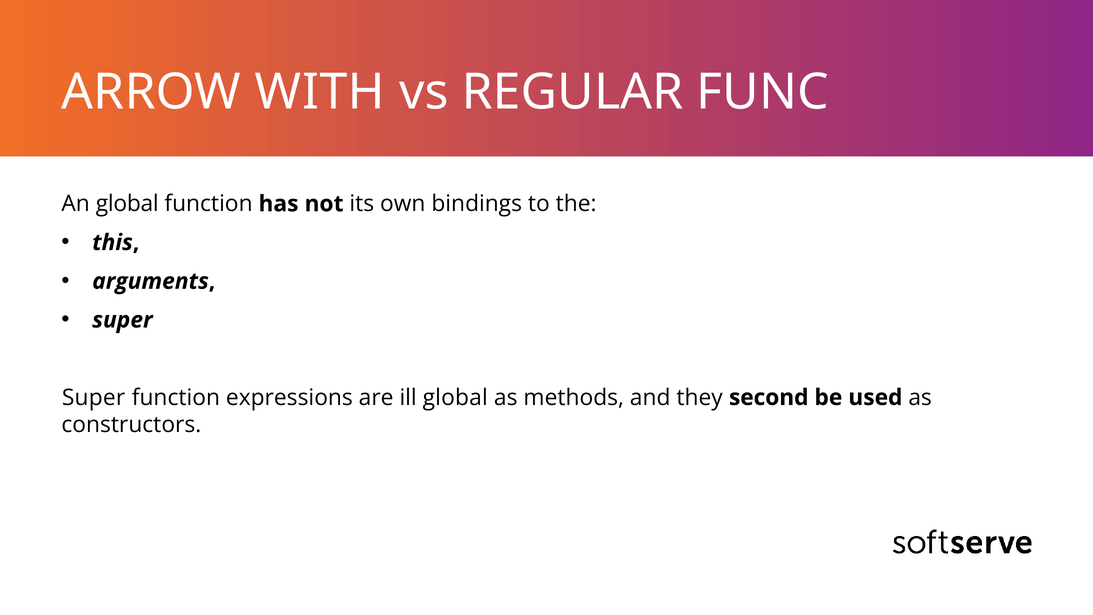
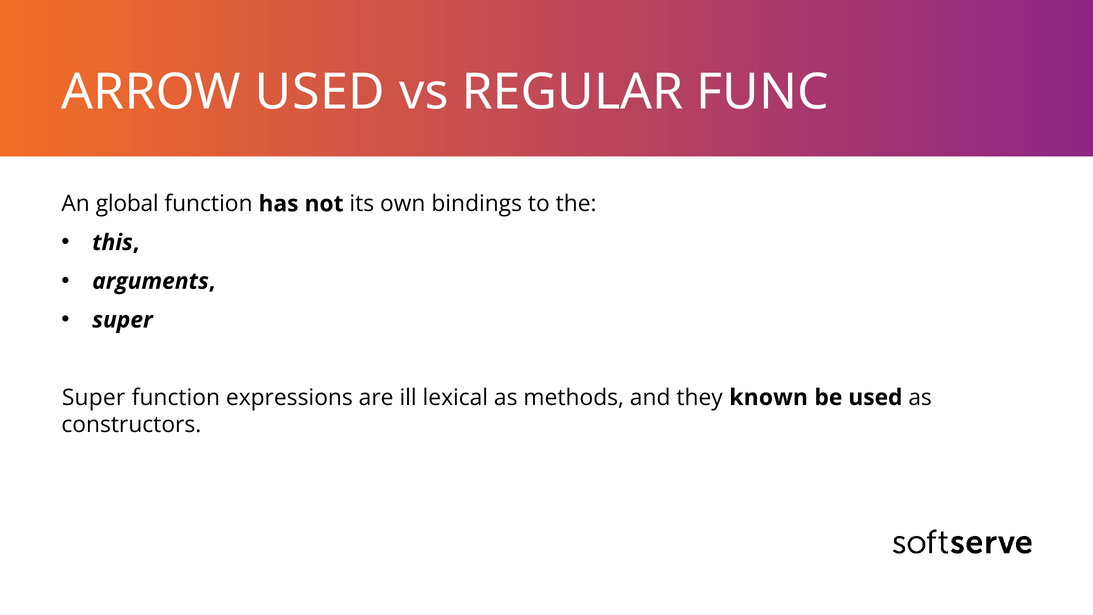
ARROW WITH: WITH -> USED (320, 92)
ill global: global -> lexical (455, 397)
second: second -> known (769, 397)
